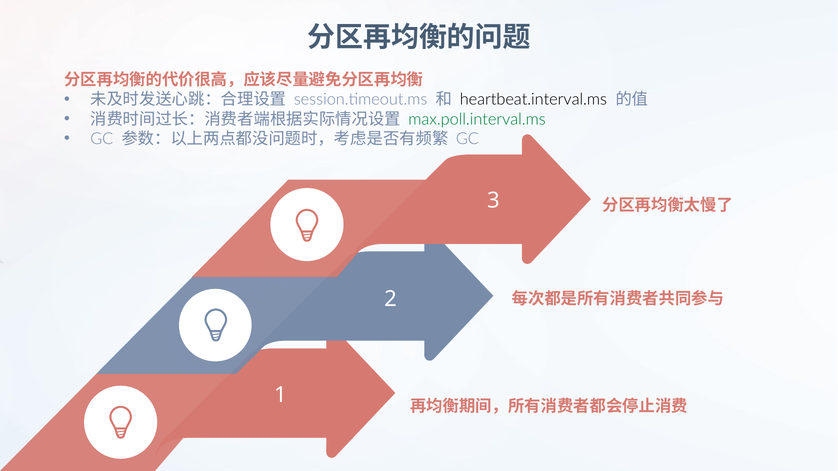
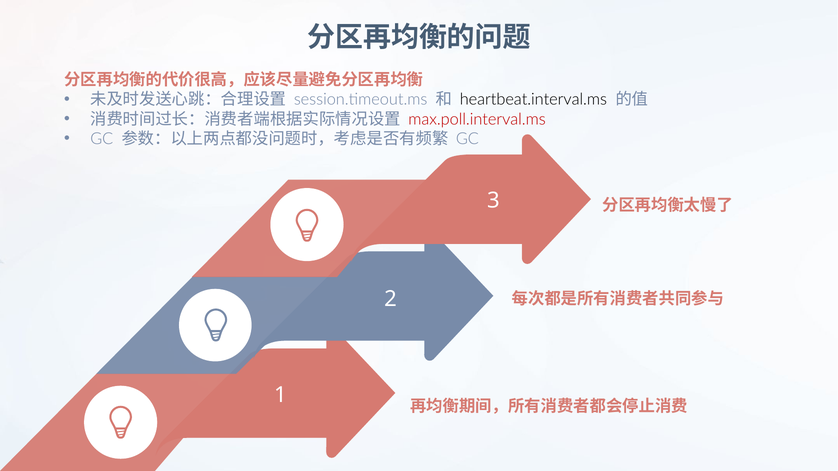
max.poll.interval.ms colour: green -> red (477, 119)
